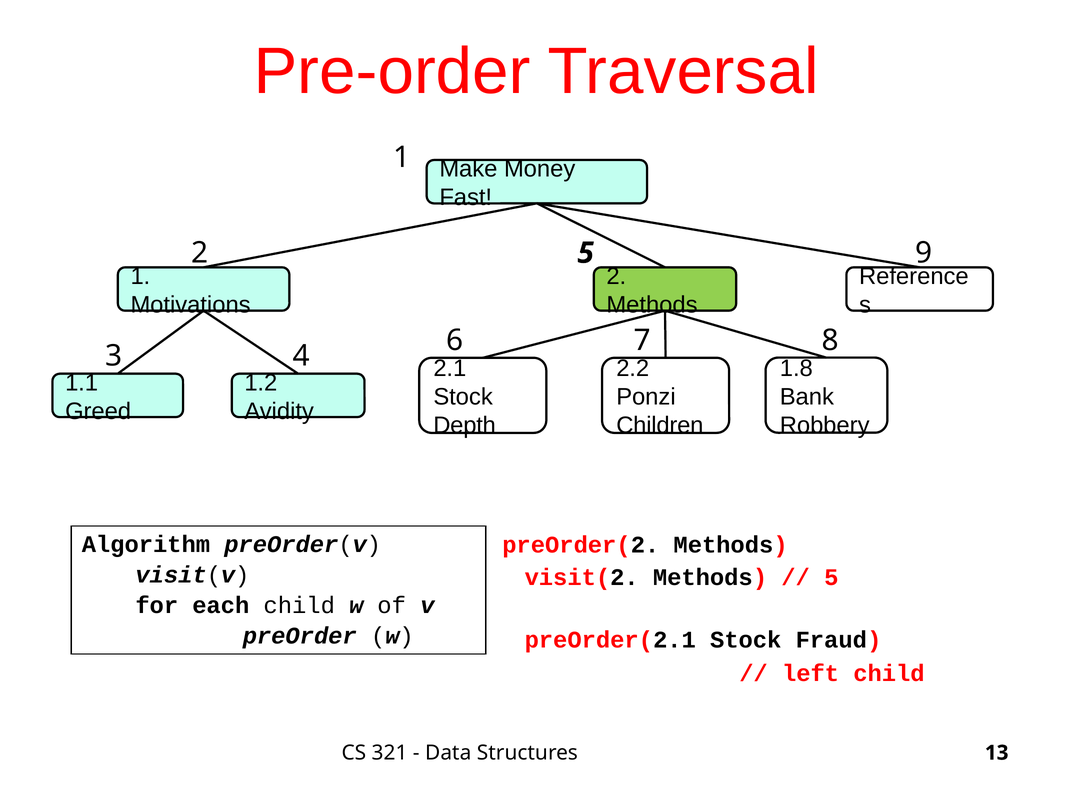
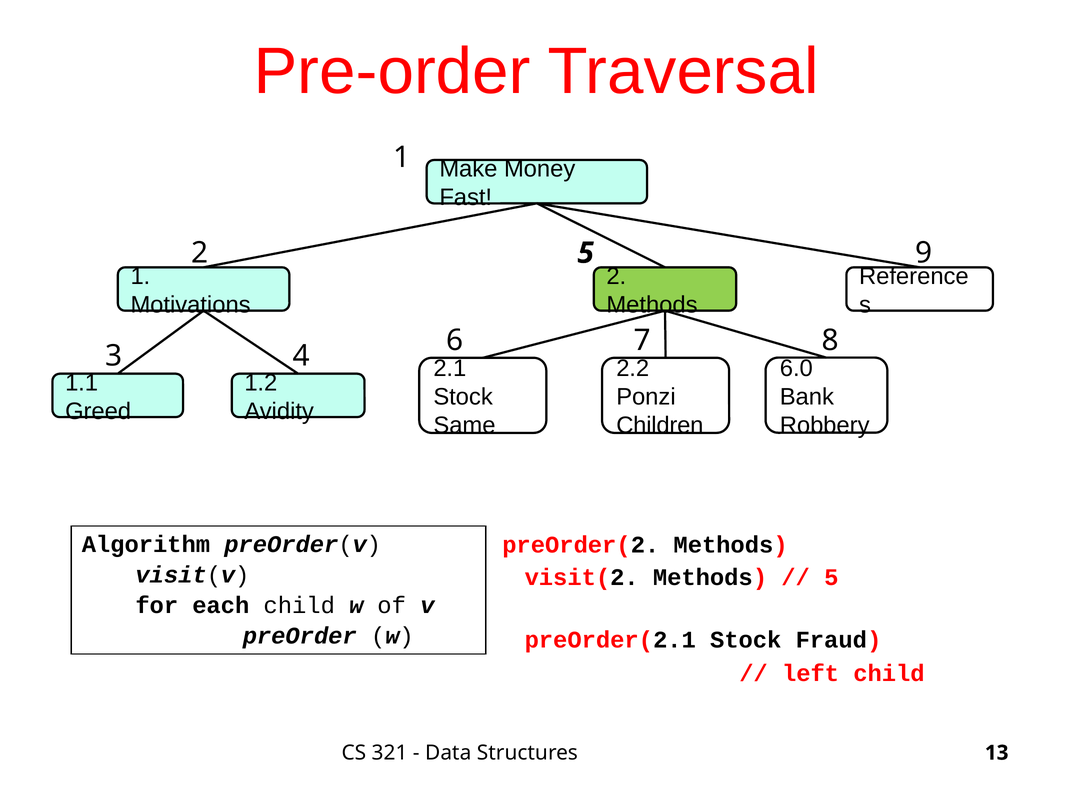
1.8: 1.8 -> 6.0 (796, 368)
Depth: Depth -> Same (464, 425)
